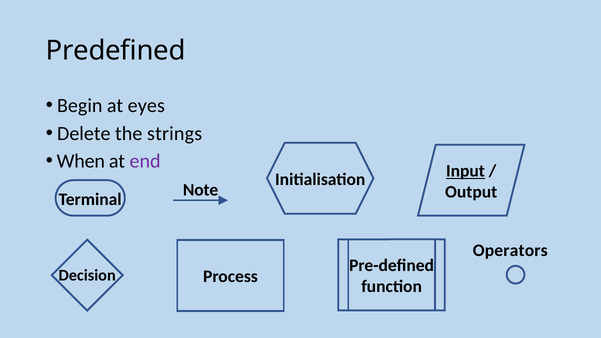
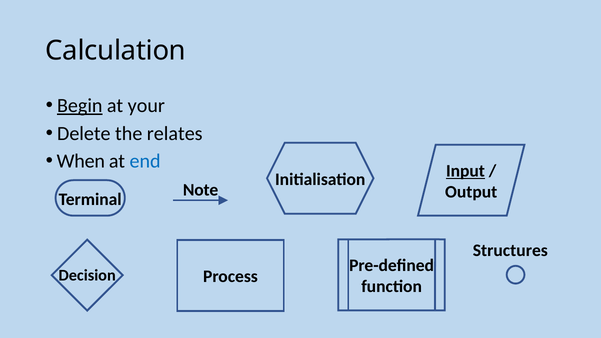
Predefined: Predefined -> Calculation (116, 50)
Begin underline: none -> present (80, 106)
eyes: eyes -> your (146, 106)
strings: strings -> relates (175, 133)
end colour: purple -> blue (145, 161)
Operators: Operators -> Structures (510, 250)
